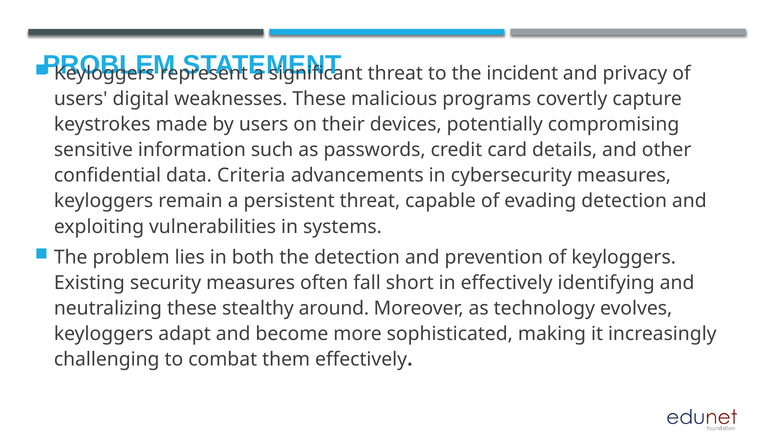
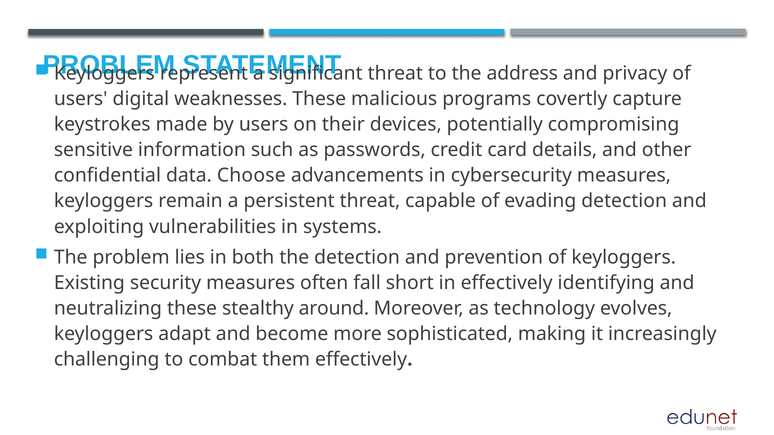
incident: incident -> address (522, 74)
Criteria: Criteria -> Choose (251, 176)
